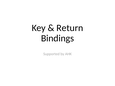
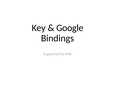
Return: Return -> Google (70, 28)
